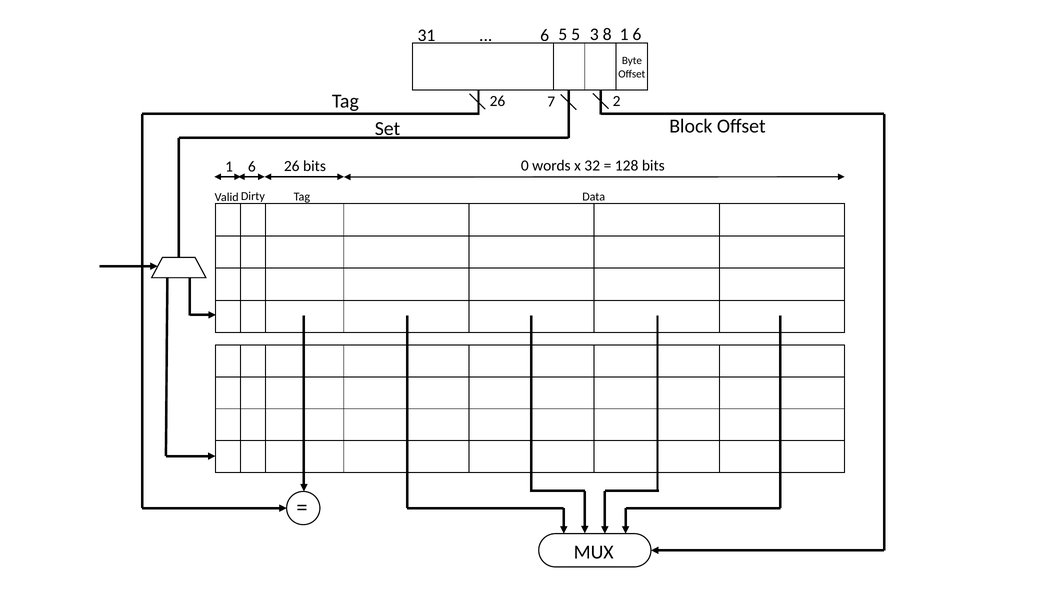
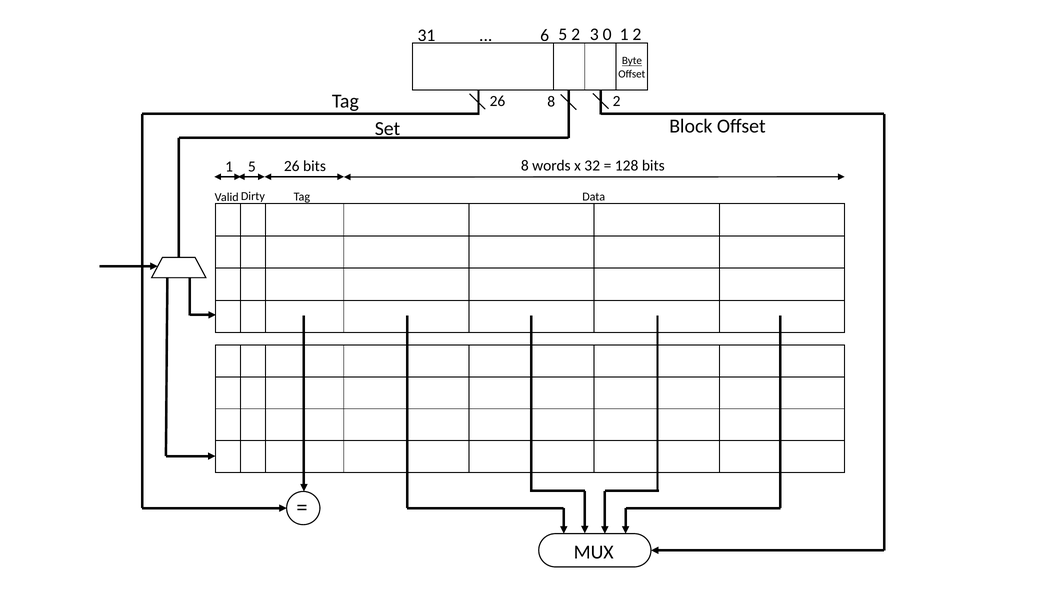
5 5: 5 -> 2 (576, 34)
8: 8 -> 0 (607, 34)
6: 6 -> 2 (637, 34)
Byte underline: none -> present (632, 61)
26 7: 7 -> 8 (551, 102)
6: 6 -> 5 (252, 167)
bits 0: 0 -> 8 (525, 166)
